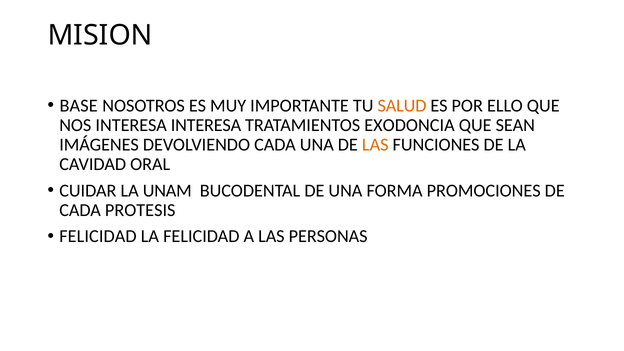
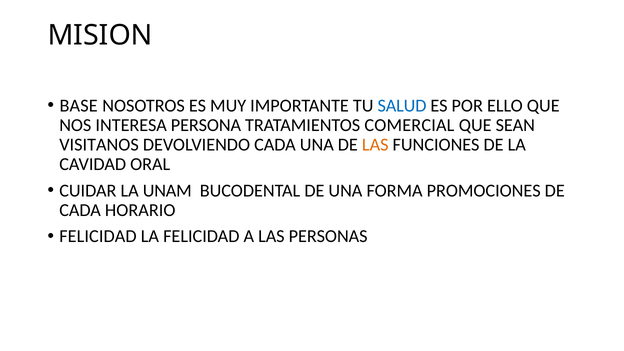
SALUD colour: orange -> blue (402, 106)
INTERESA INTERESA: INTERESA -> PERSONA (206, 125)
EXODONCIA: EXODONCIA -> COMERCIAL (409, 125)
IMÁGENES: IMÁGENES -> VISITANOS (99, 145)
PROTESIS: PROTESIS -> HORARIO (140, 210)
